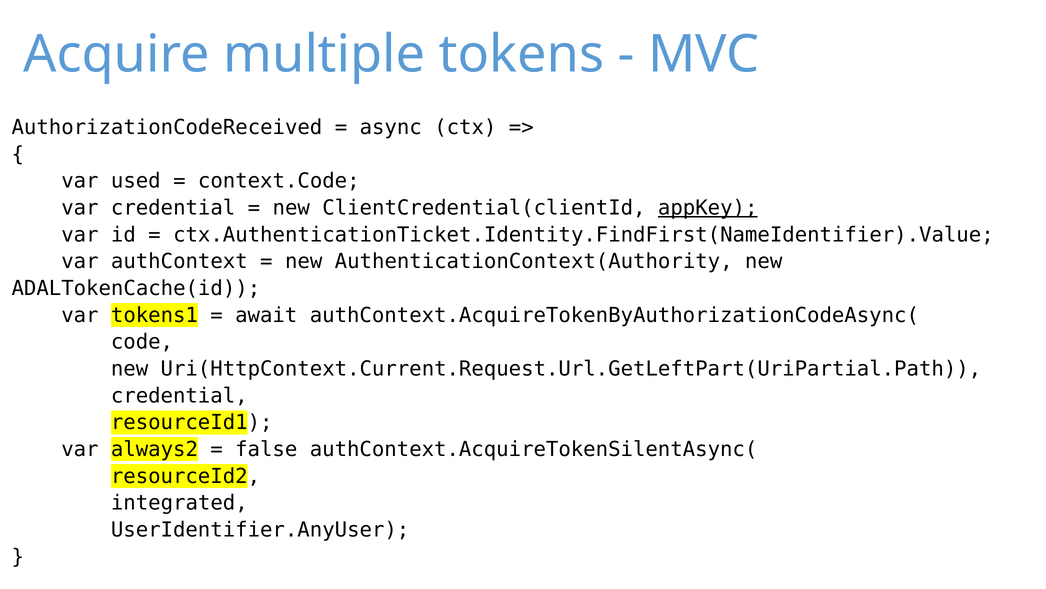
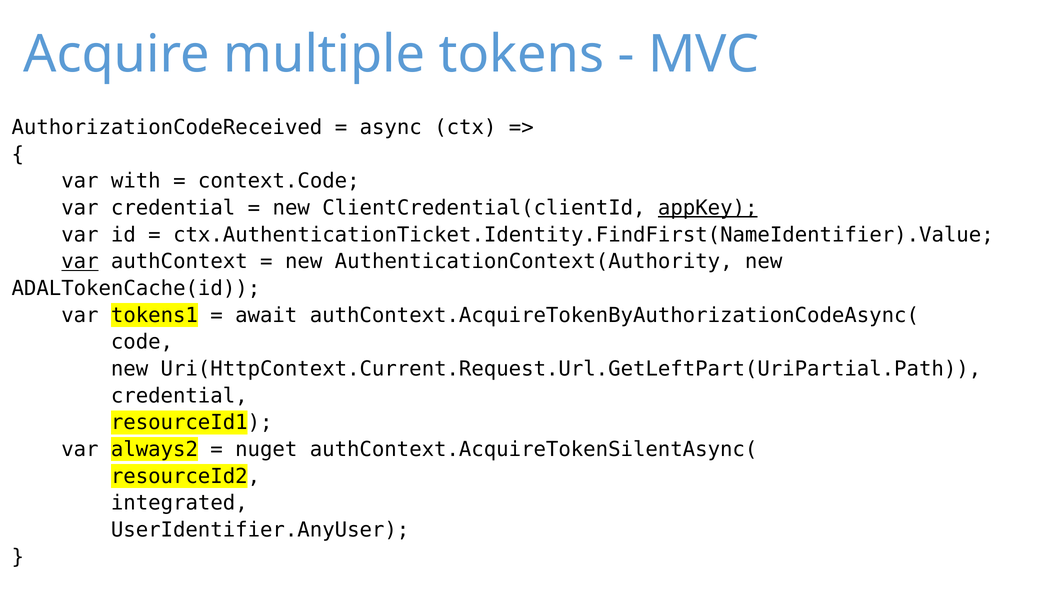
used: used -> with (136, 181)
var underline: none -> present (80, 261)
false: false -> nuget (266, 449)
